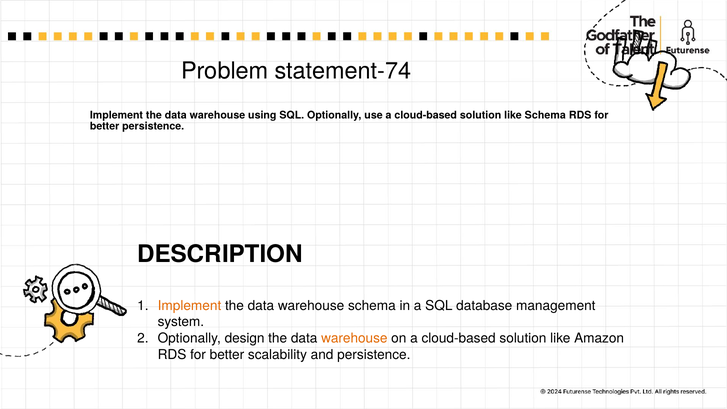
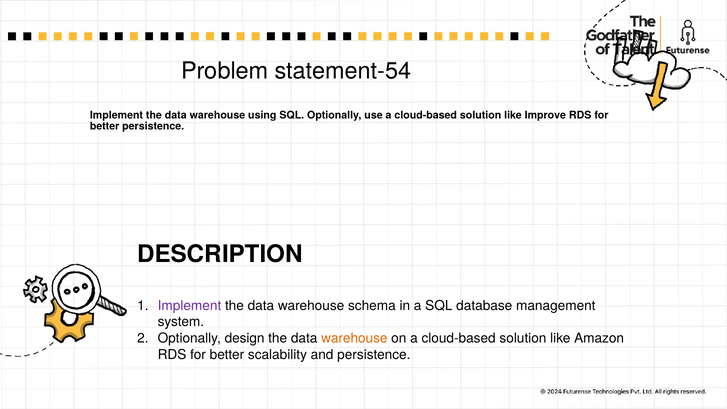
statement-74: statement-74 -> statement-54 (343, 71)
like Schema: Schema -> Improve (545, 115)
Implement colour: orange -> purple (189, 305)
